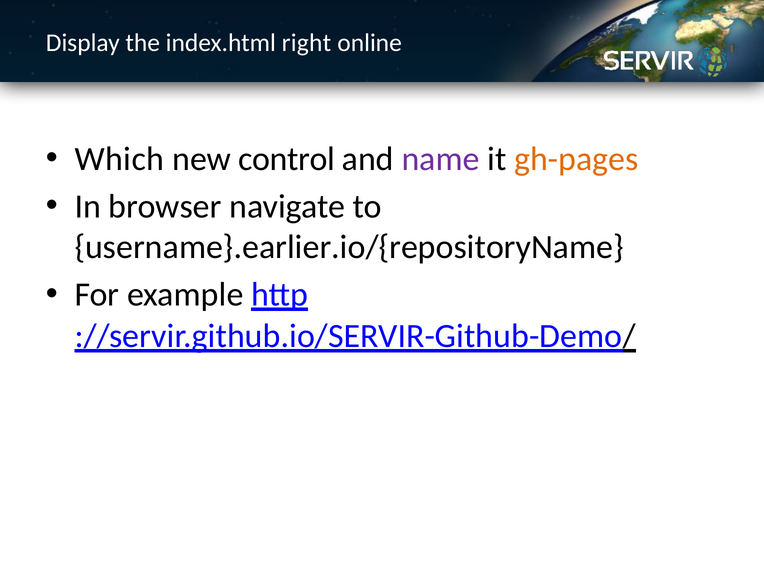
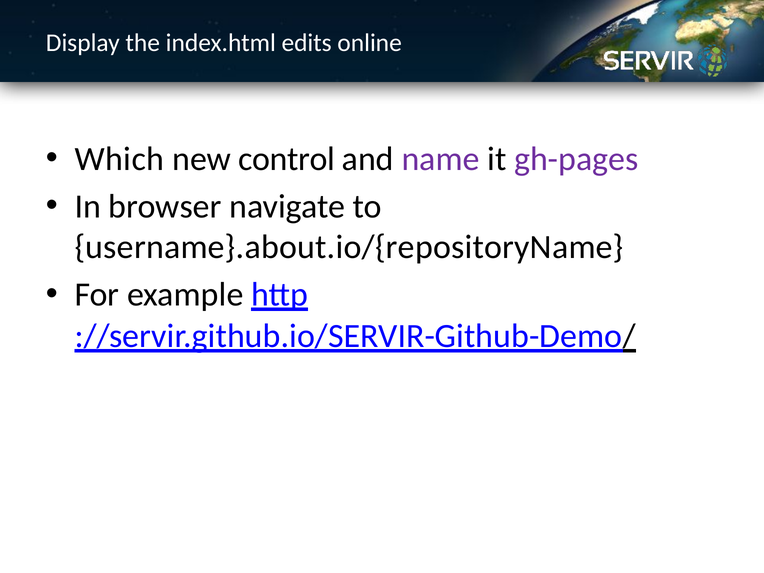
right: right -> edits (307, 43)
gh-pages colour: orange -> purple (576, 159)
username}.earlier.io/{repositoryName: username}.earlier.io/{repositoryName -> username}.about.io/{repositoryName (349, 247)
